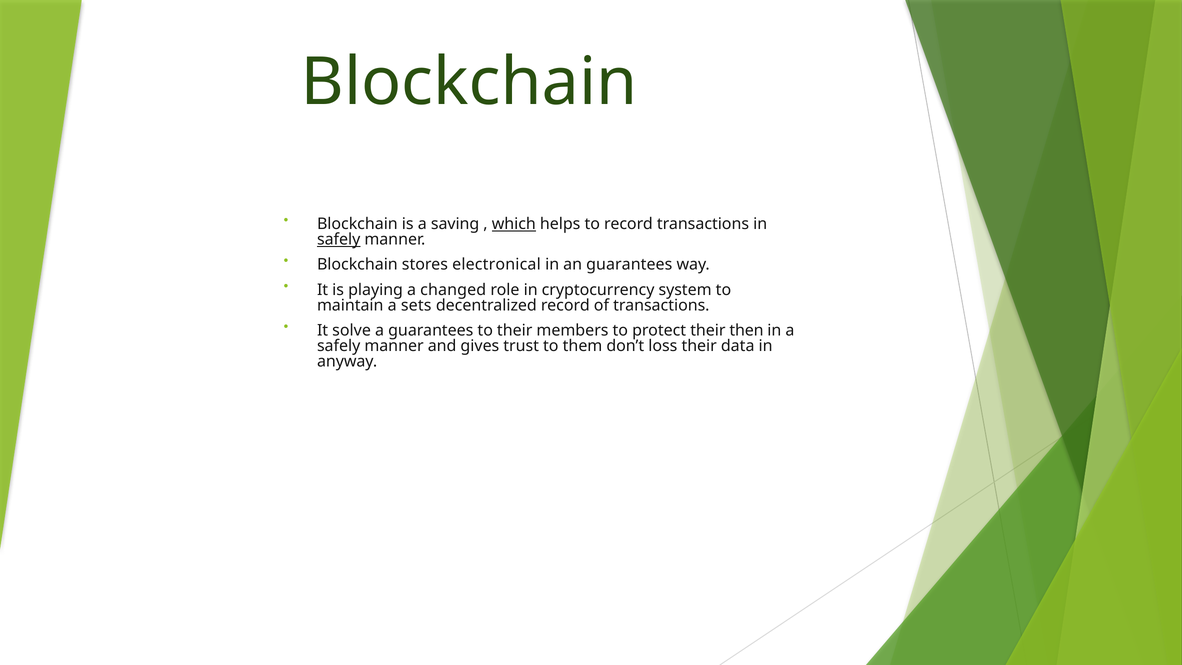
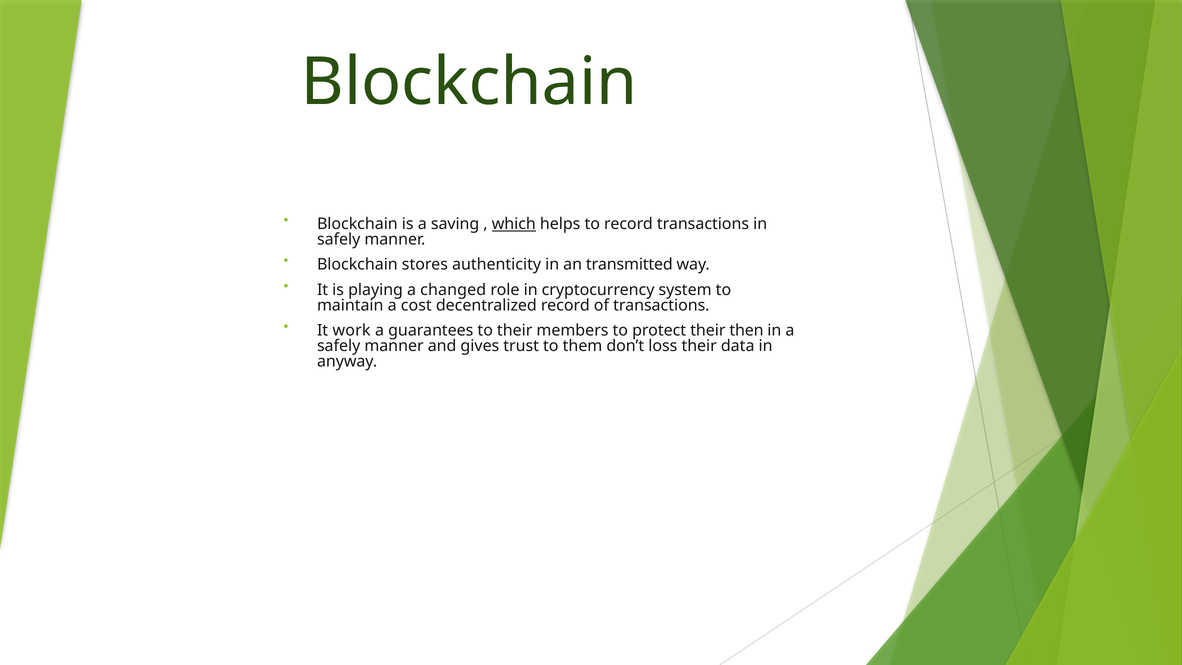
safely underline: present -> none (339, 239)
electronical: electronical -> authenticity (497, 265)
an guarantees: guarantees -> transmitted (629, 265)
sets: sets -> cost (416, 305)
solve: solve -> work (351, 330)
